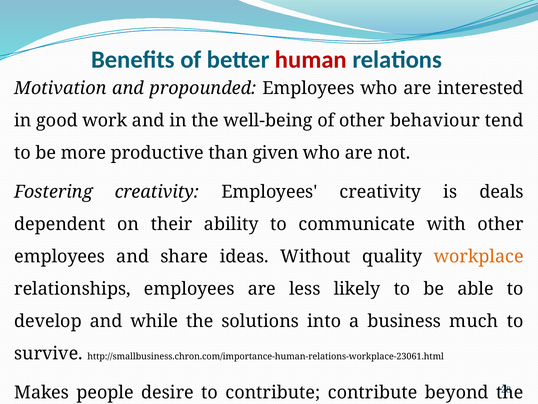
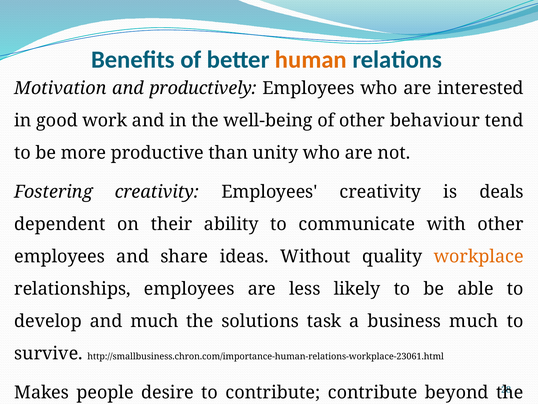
human colour: red -> orange (311, 59)
propounded: propounded -> productively (203, 88)
given: given -> unity (275, 153)
and while: while -> much (154, 321)
into: into -> task (324, 321)
